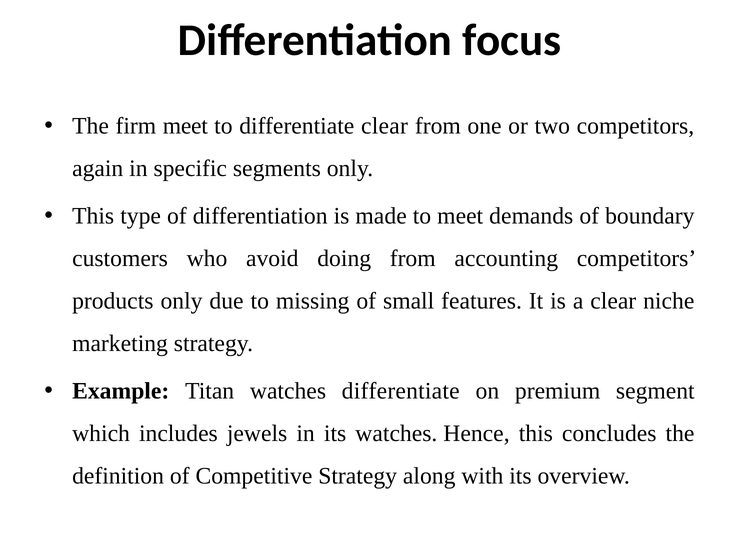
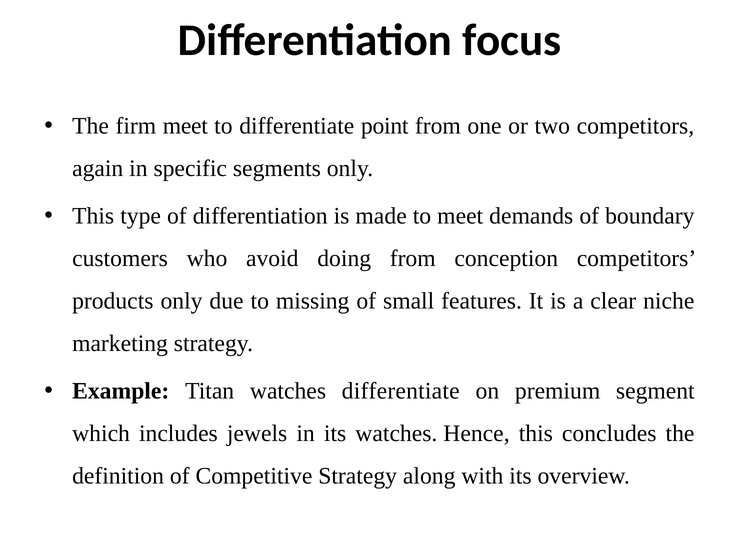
differentiate clear: clear -> point (385, 126)
accounting: accounting -> conception (506, 259)
